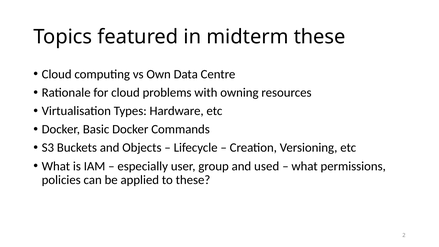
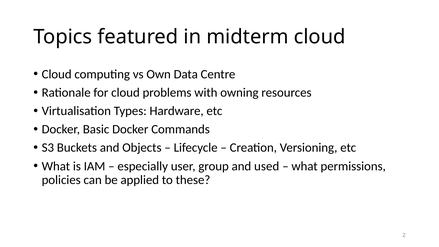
midterm these: these -> cloud (320, 37)
